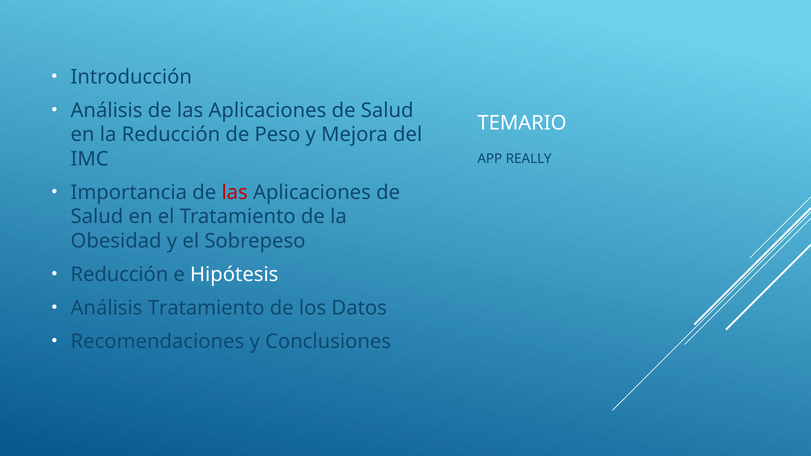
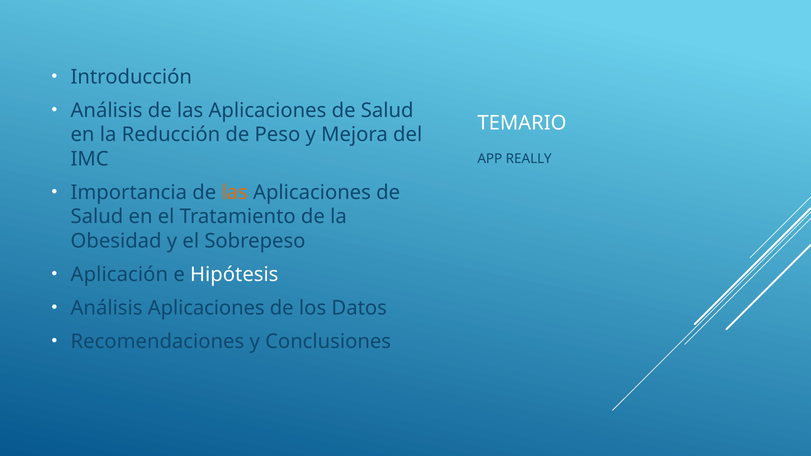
las colour: red -> orange (235, 192)
Reducción: Reducción -> Aplicación (119, 275)
Análisis Tratamiento: Tratamiento -> Aplicaciones (206, 308)
